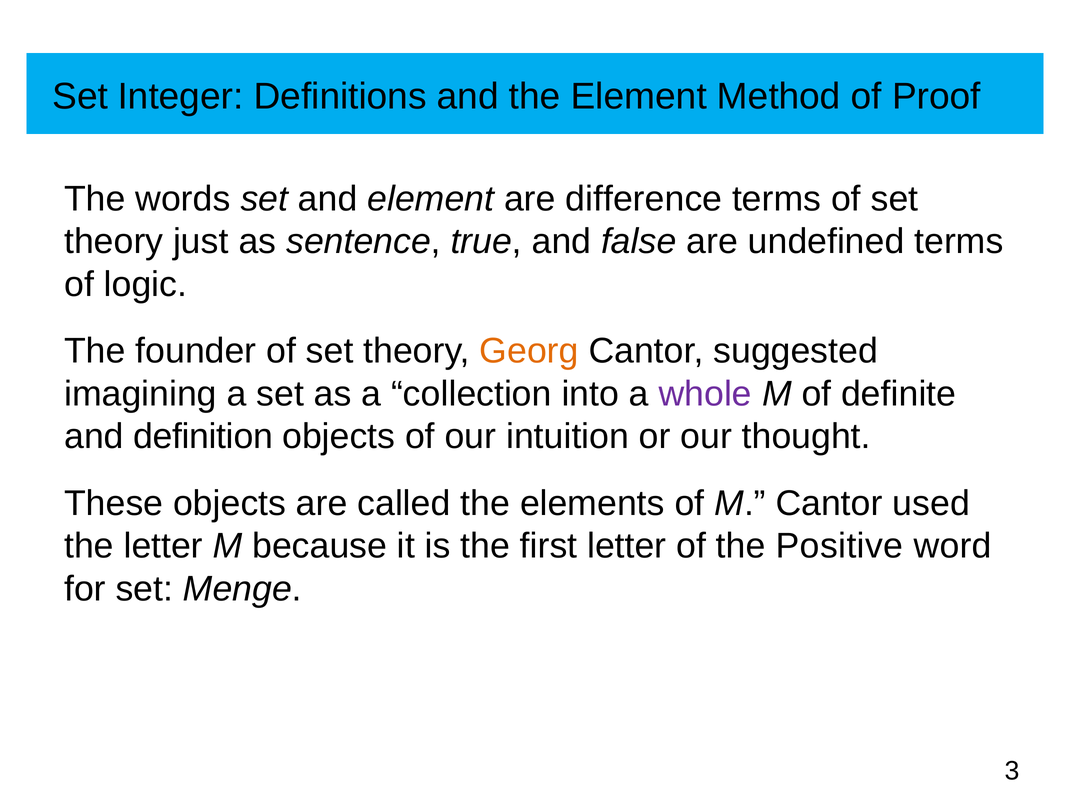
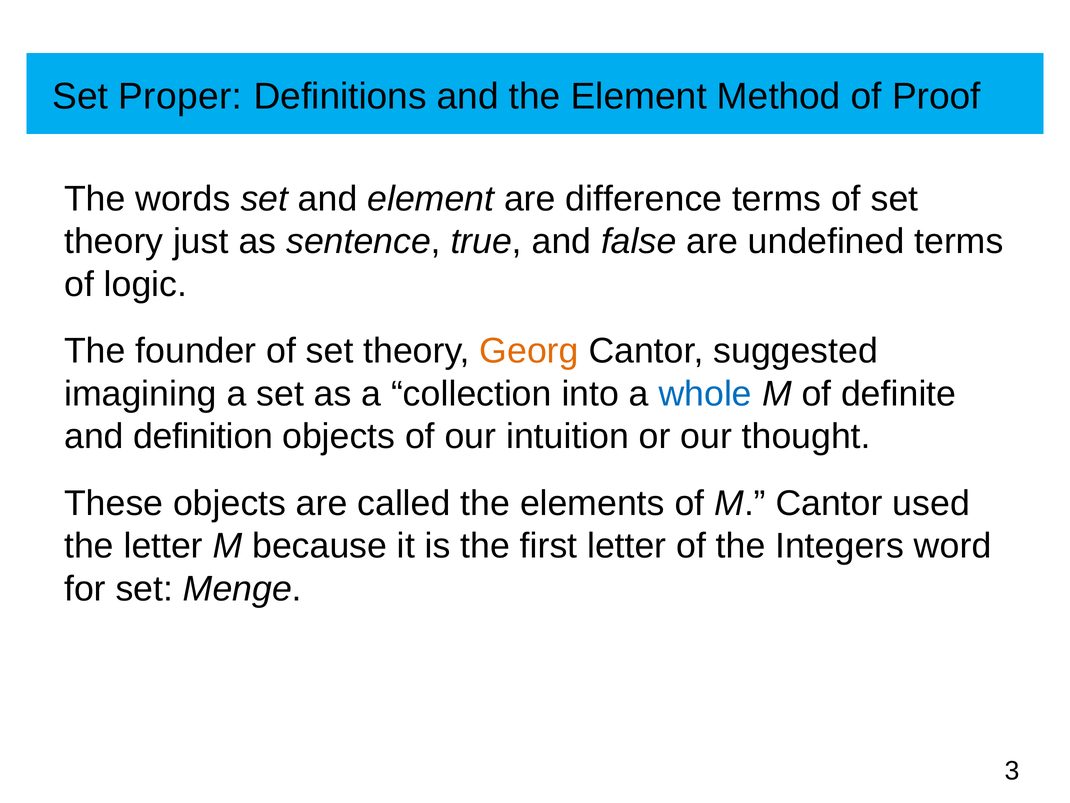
Integer: Integer -> Proper (180, 96)
whole colour: purple -> blue (705, 394)
Positive: Positive -> Integers (840, 546)
